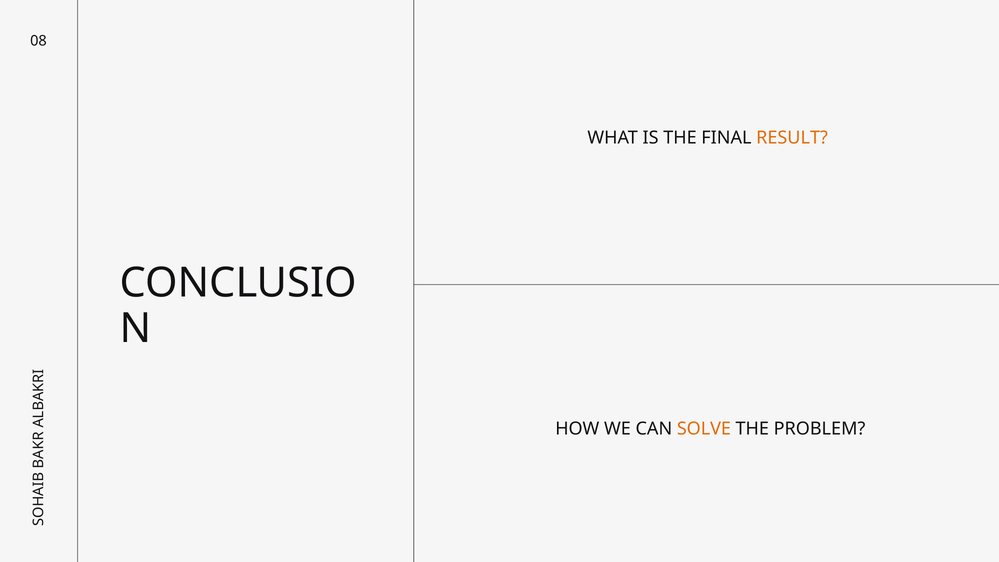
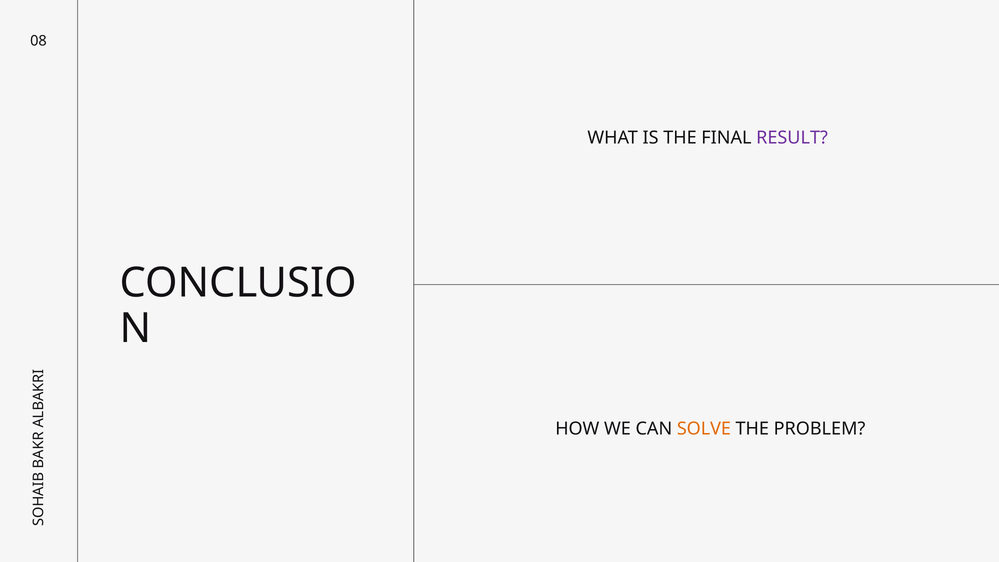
RESULT colour: orange -> purple (792, 138)
